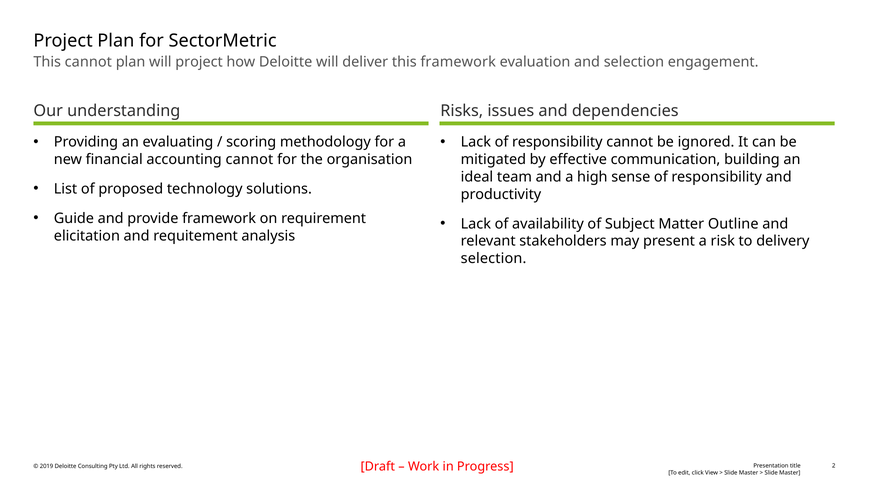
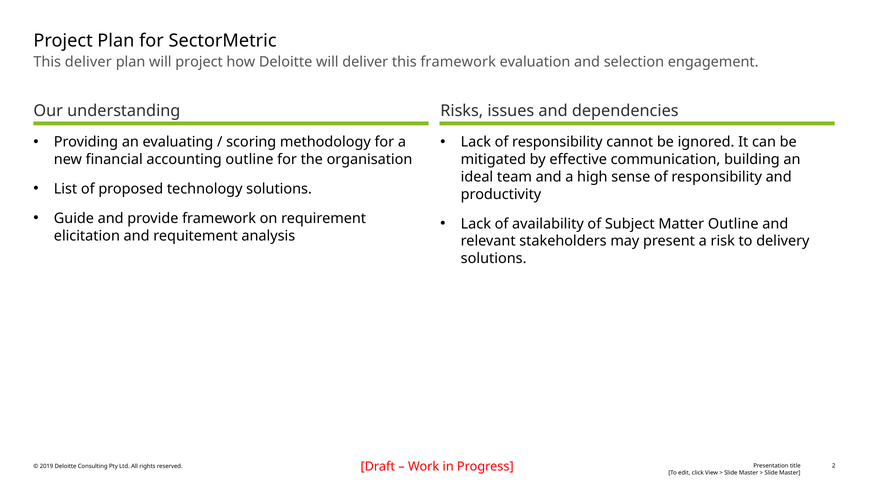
This cannot: cannot -> deliver (88, 62)
accounting cannot: cannot -> outline (249, 159)
selection: selection -> solutions (494, 258)
